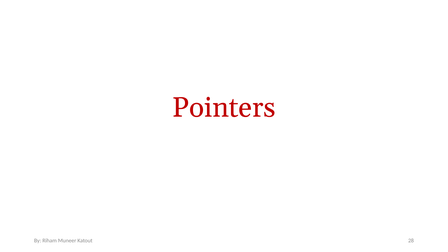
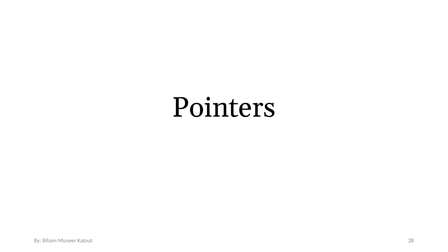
Pointers colour: red -> black (224, 108)
